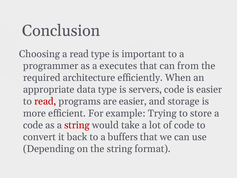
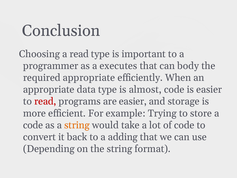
from: from -> body (188, 66)
required architecture: architecture -> appropriate (89, 78)
servers: servers -> almost (145, 89)
string colour: red -> orange (77, 125)
buffers: buffers -> adding (123, 137)
